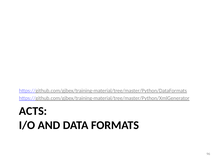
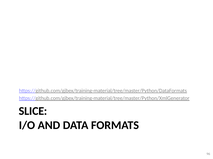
ACTS: ACTS -> SLICE (33, 112)
